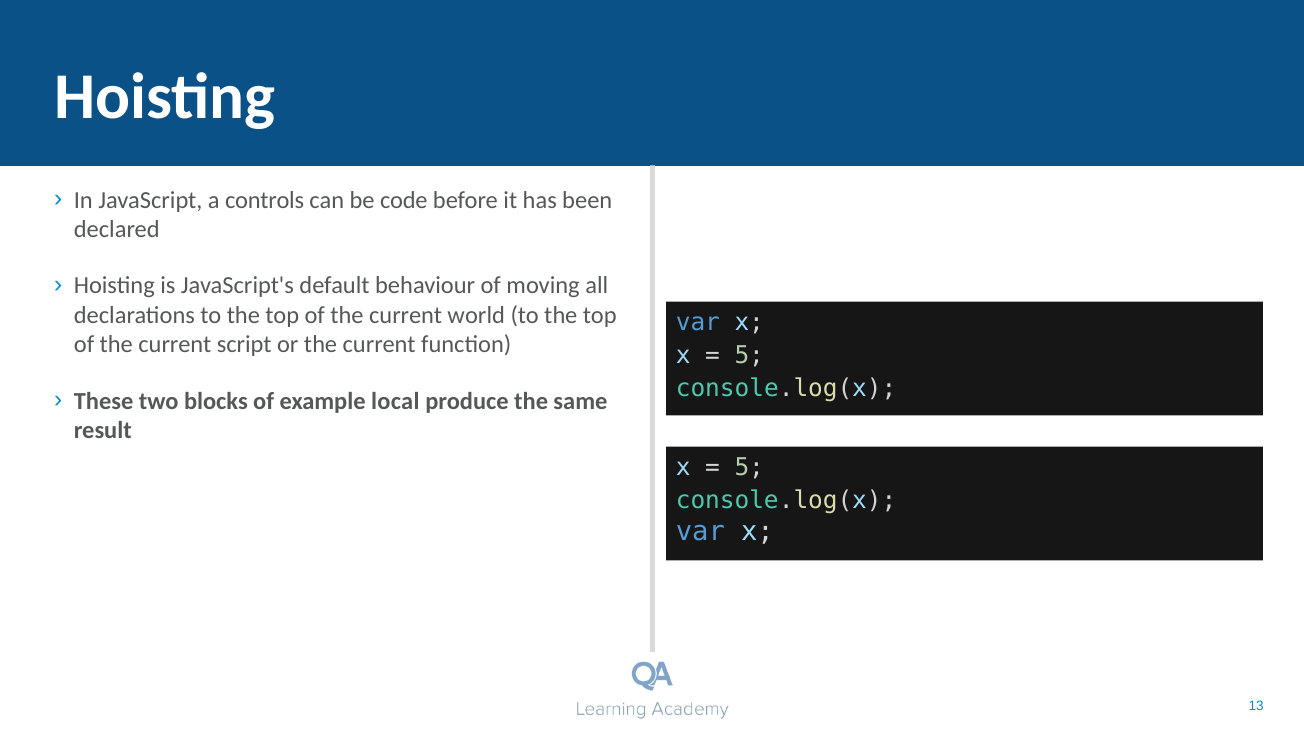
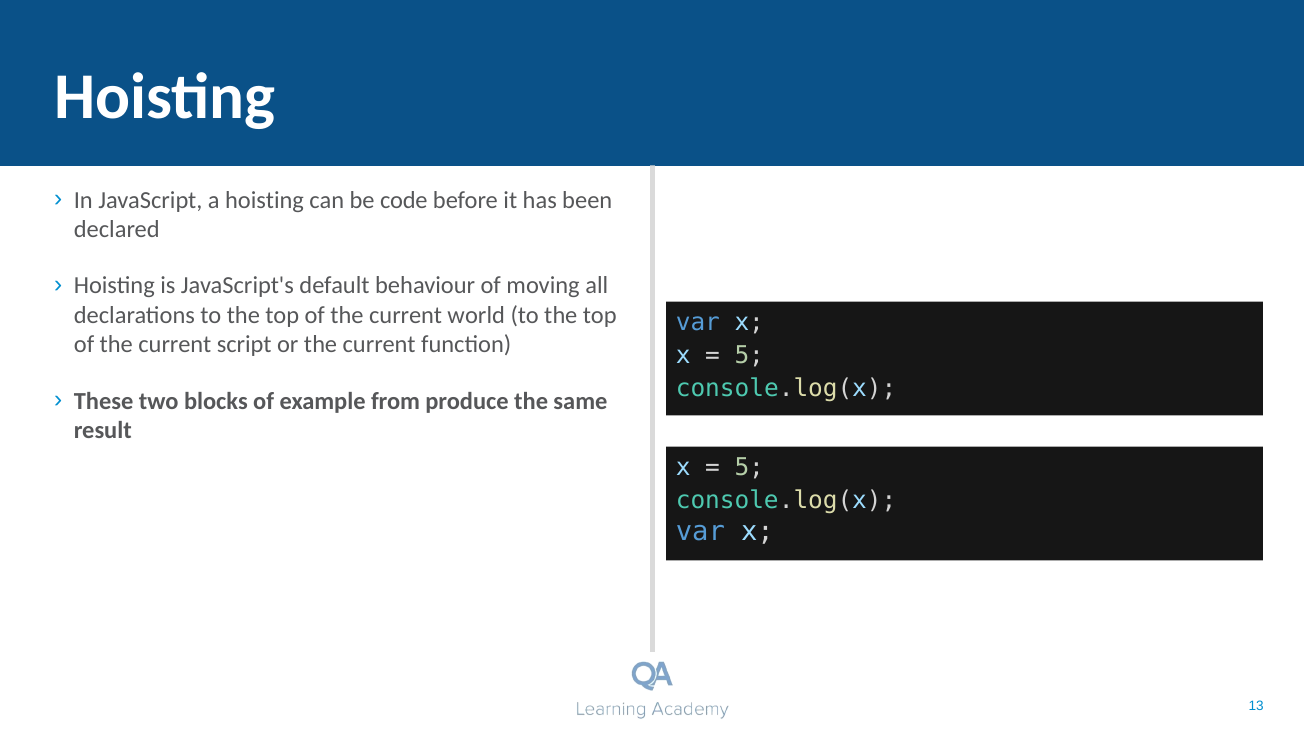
a controls: controls -> hoisting (265, 200)
local: local -> from (396, 401)
